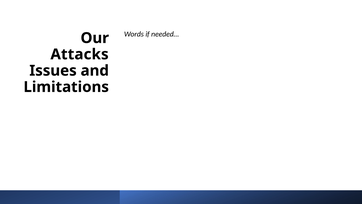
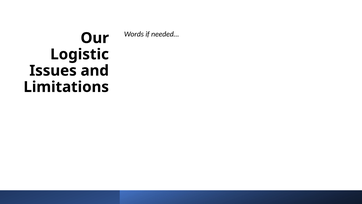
Attacks: Attacks -> Logistic (80, 54)
